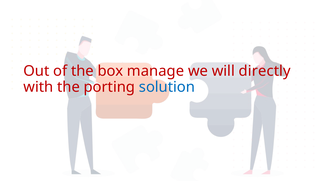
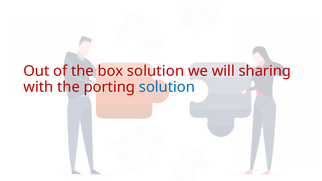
box manage: manage -> solution (156, 71)
directly: directly -> sharing (265, 71)
